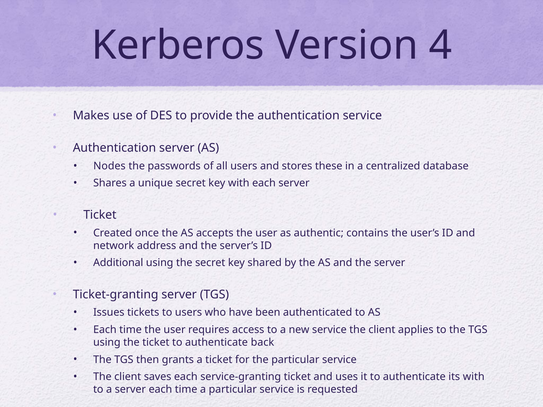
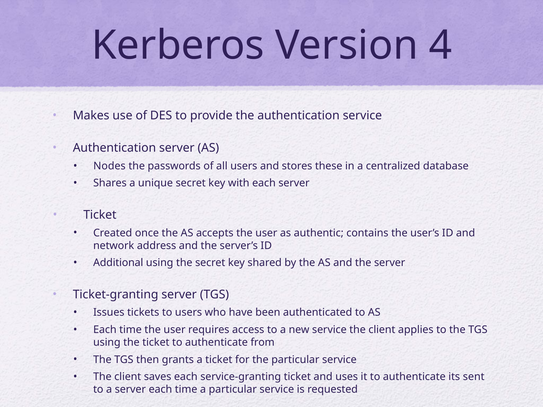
back: back -> from (263, 343)
its with: with -> sent (474, 377)
